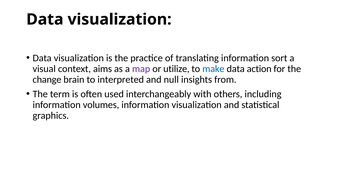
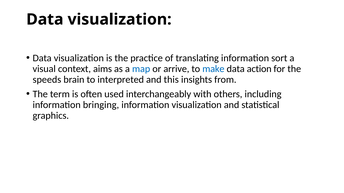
map colour: purple -> blue (141, 69)
utilize: utilize -> arrive (176, 69)
change: change -> speeds (47, 80)
null: null -> this (171, 80)
volumes: volumes -> bringing (101, 105)
